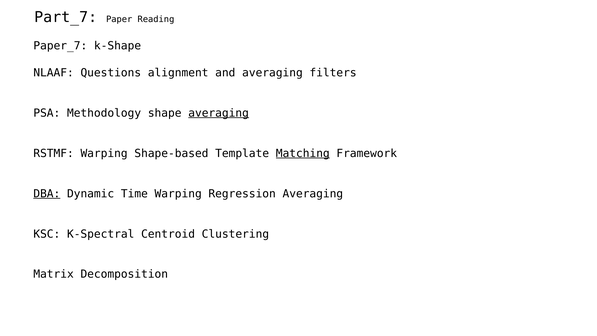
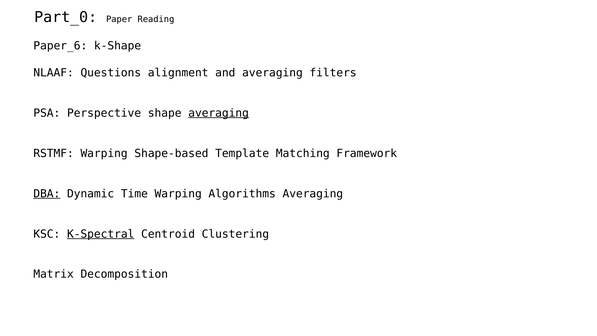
Part_7: Part_7 -> Part_0 (66, 17)
Paper_7: Paper_7 -> Paper_6 (60, 46)
Methodology: Methodology -> Perspective (104, 113)
Matching underline: present -> none (303, 153)
Regression: Regression -> Algorithms (242, 194)
K-Spectral underline: none -> present (101, 234)
